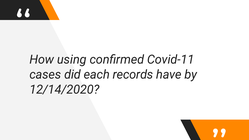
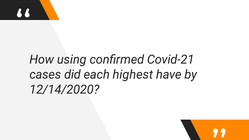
Covid-11: Covid-11 -> Covid-21 (171, 60)
records: records -> highest (133, 75)
